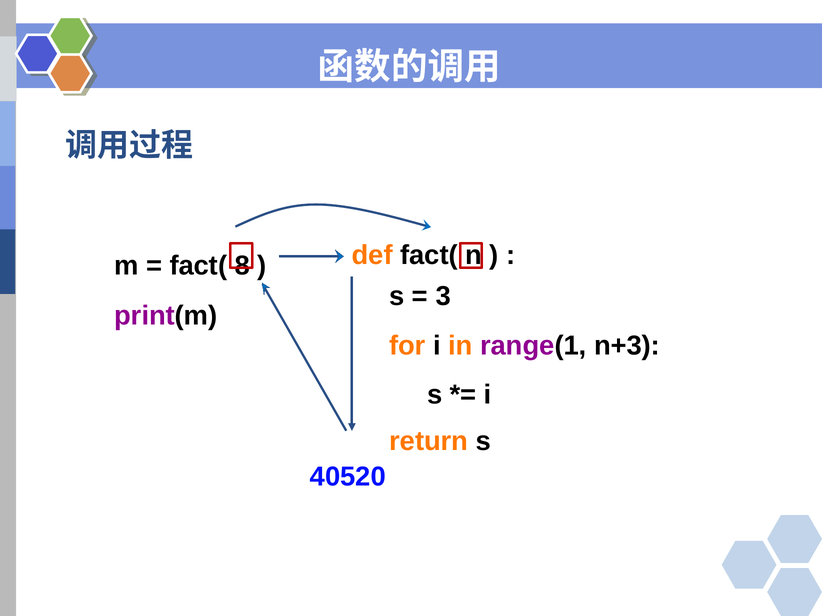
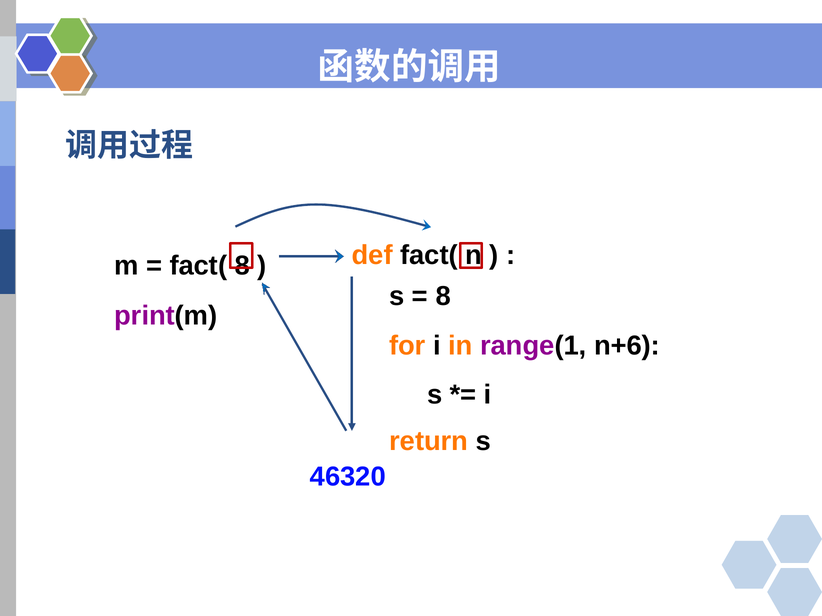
3: 3 -> 8 (443, 297)
n+3: n+3 -> n+6 (627, 346)
40520: 40520 -> 46320 (348, 477)
